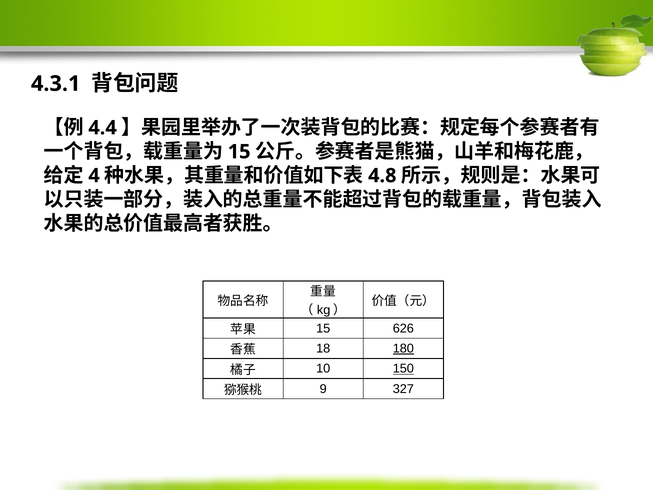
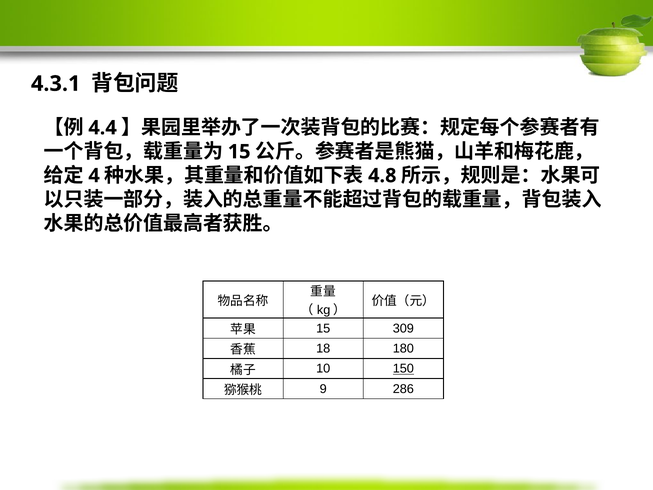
626: 626 -> 309 (403, 328)
180 underline: present -> none (403, 348)
327: 327 -> 286 (403, 389)
